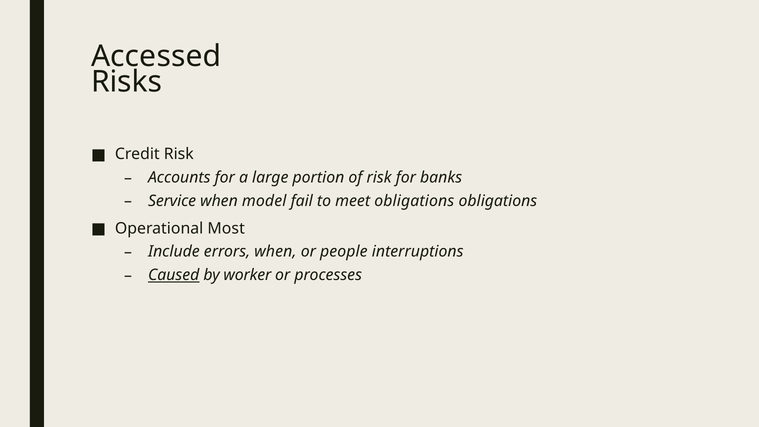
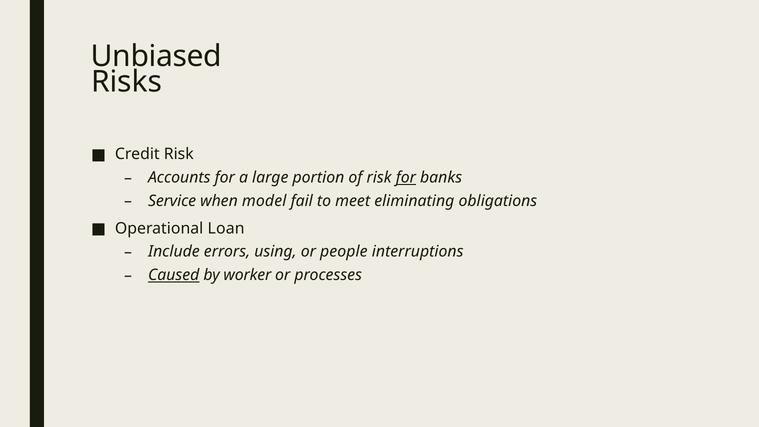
Accessed: Accessed -> Unbiased (156, 56)
for underline: none -> present (406, 178)
meet obligations: obligations -> eliminating (414, 201)
Most: Most -> Loan (226, 228)
errors when: when -> using (275, 252)
